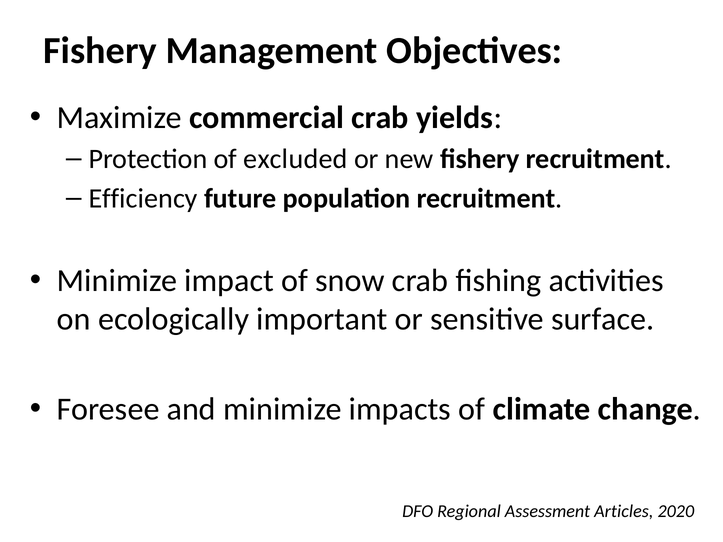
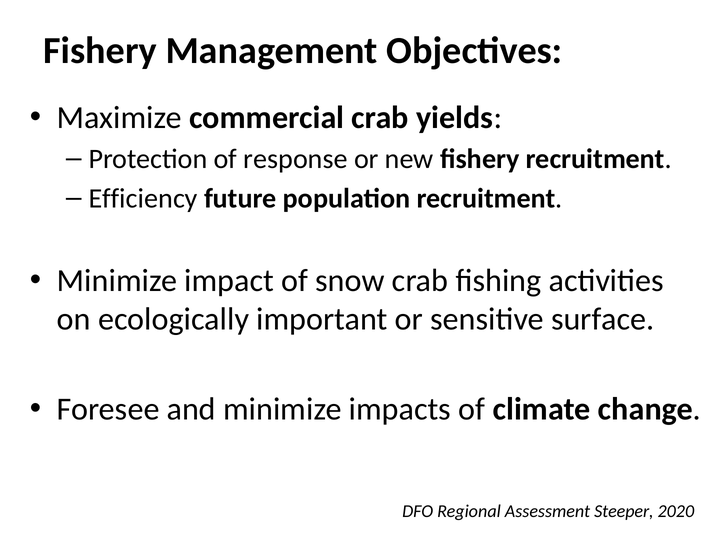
excluded: excluded -> response (296, 159)
Articles: Articles -> Steeper (624, 511)
